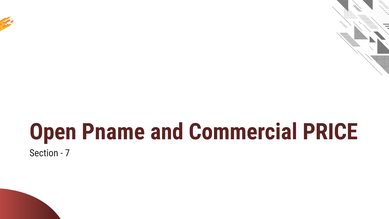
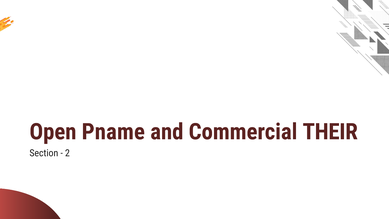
PRICE: PRICE -> THEIR (330, 132)
7: 7 -> 2 (67, 153)
